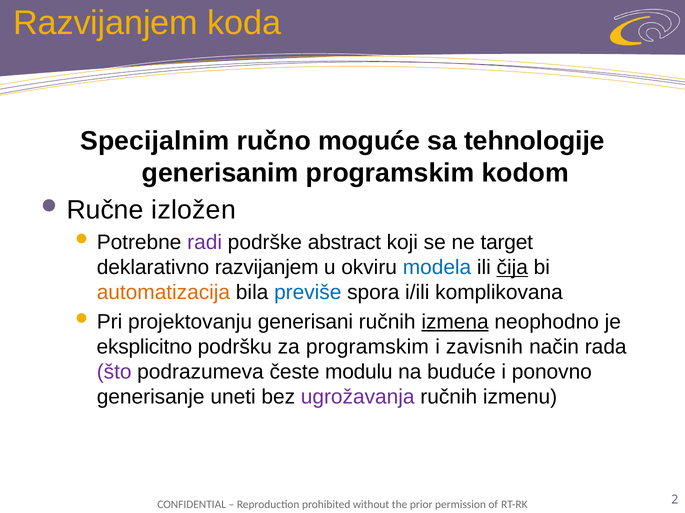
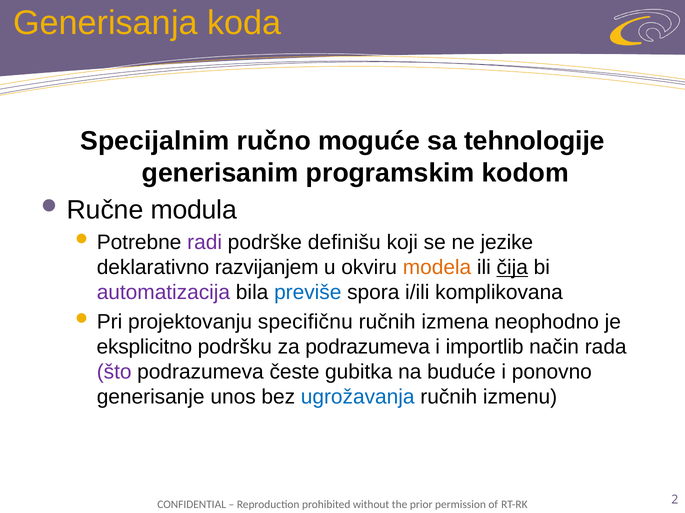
Razvijanjem: Razvijanjem -> Generisanja (105, 23)
izložen: izložen -> modula (194, 210)
abstract: abstract -> definišu (344, 243)
target: target -> jezike (507, 243)
modela colour: blue -> orange (437, 268)
automatizacija colour: orange -> purple (163, 293)
generisani: generisani -> specifičnu (305, 322)
izmena underline: present -> none (455, 322)
za programskim: programskim -> podrazumeva (368, 347)
zavisnih: zavisnih -> importlib (485, 347)
modulu: modulu -> gubitka (359, 373)
uneti: uneti -> unos (233, 398)
ugrožavanja colour: purple -> blue (358, 398)
